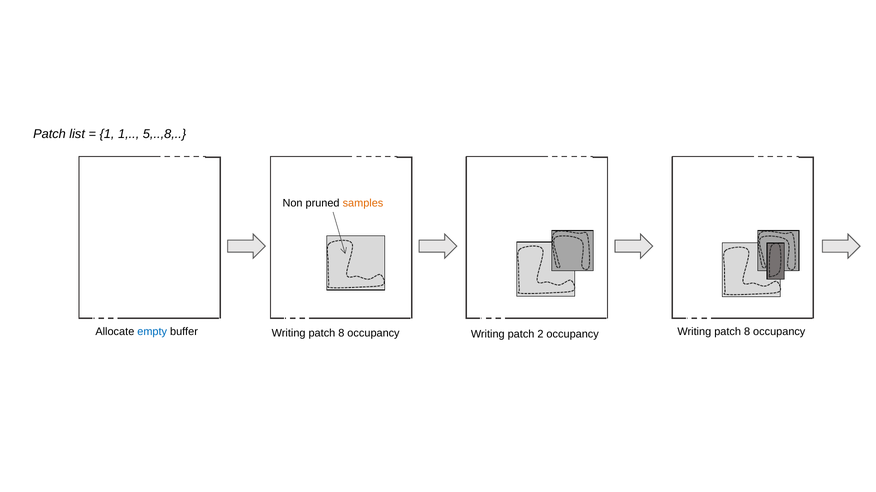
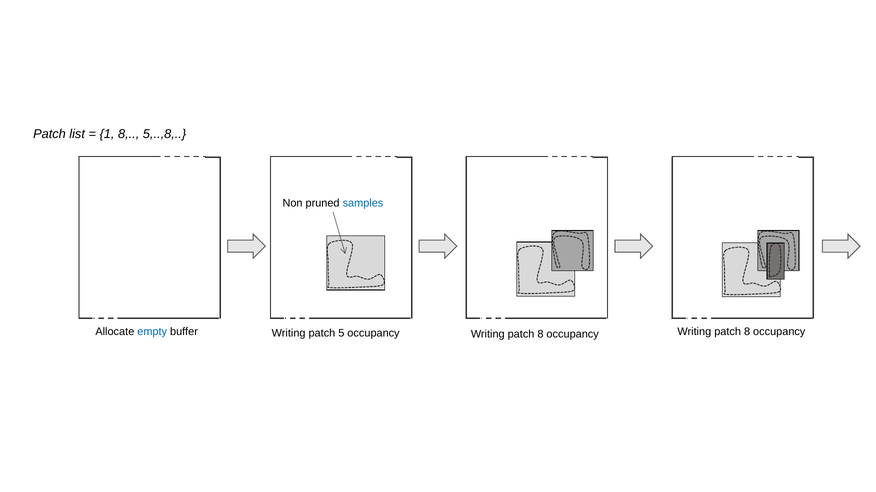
1 1: 1 -> 8 (129, 134)
samples colour: orange -> blue (363, 203)
8: 8 -> 5 (341, 333)
2: 2 -> 8 (540, 335)
